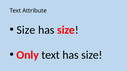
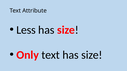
Size: Size -> Less (26, 30)
